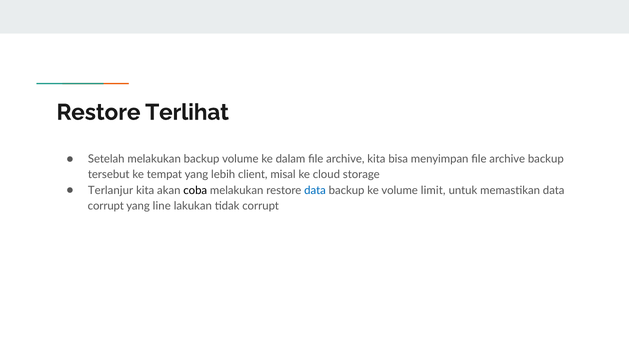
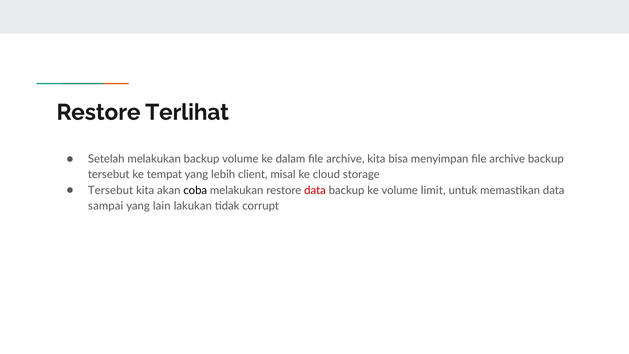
Terlanjur: Terlanjur -> Tersebut (111, 190)
data colour: blue -> red (315, 190)
corrupt: corrupt -> sampai (106, 206)
line: line -> lain (162, 206)
